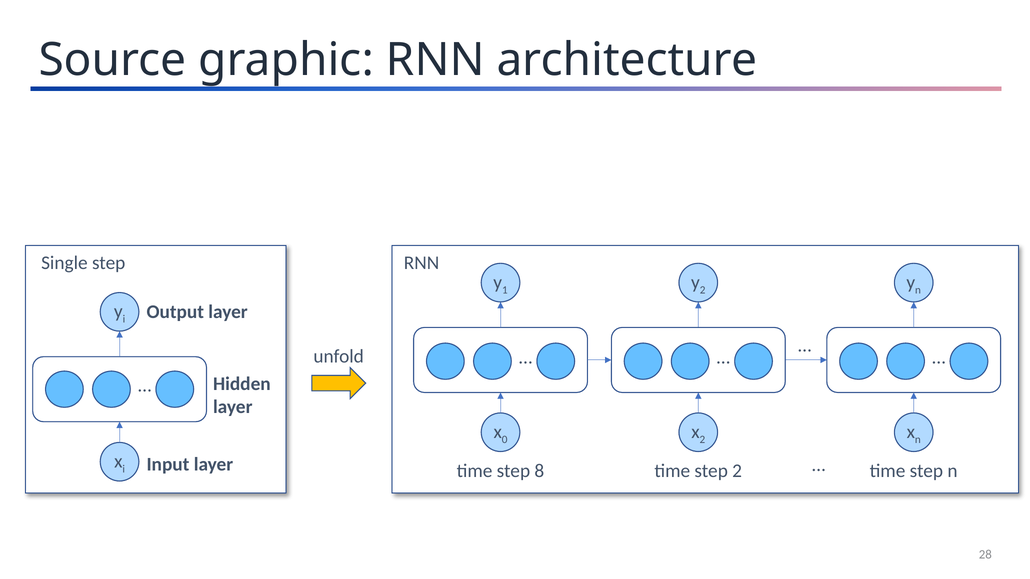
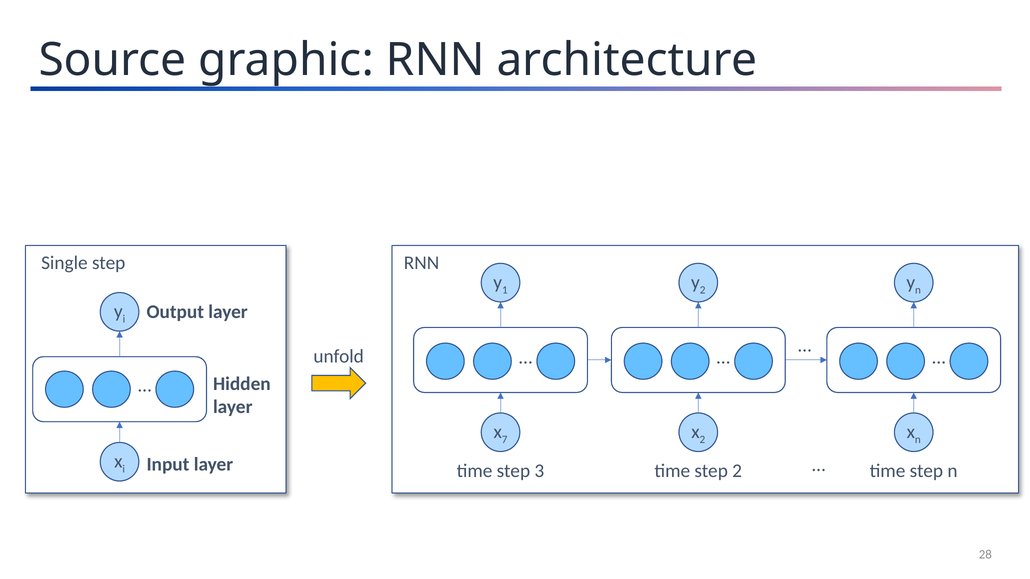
0: 0 -> 7 (505, 440)
8: 8 -> 3 (539, 471)
